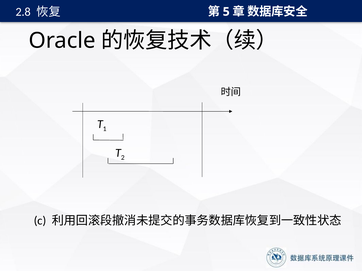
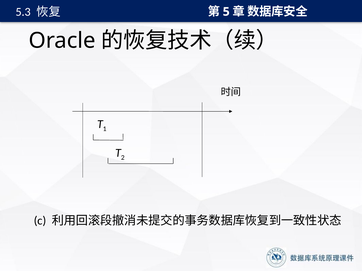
2.8: 2.8 -> 5.3 (23, 12)
